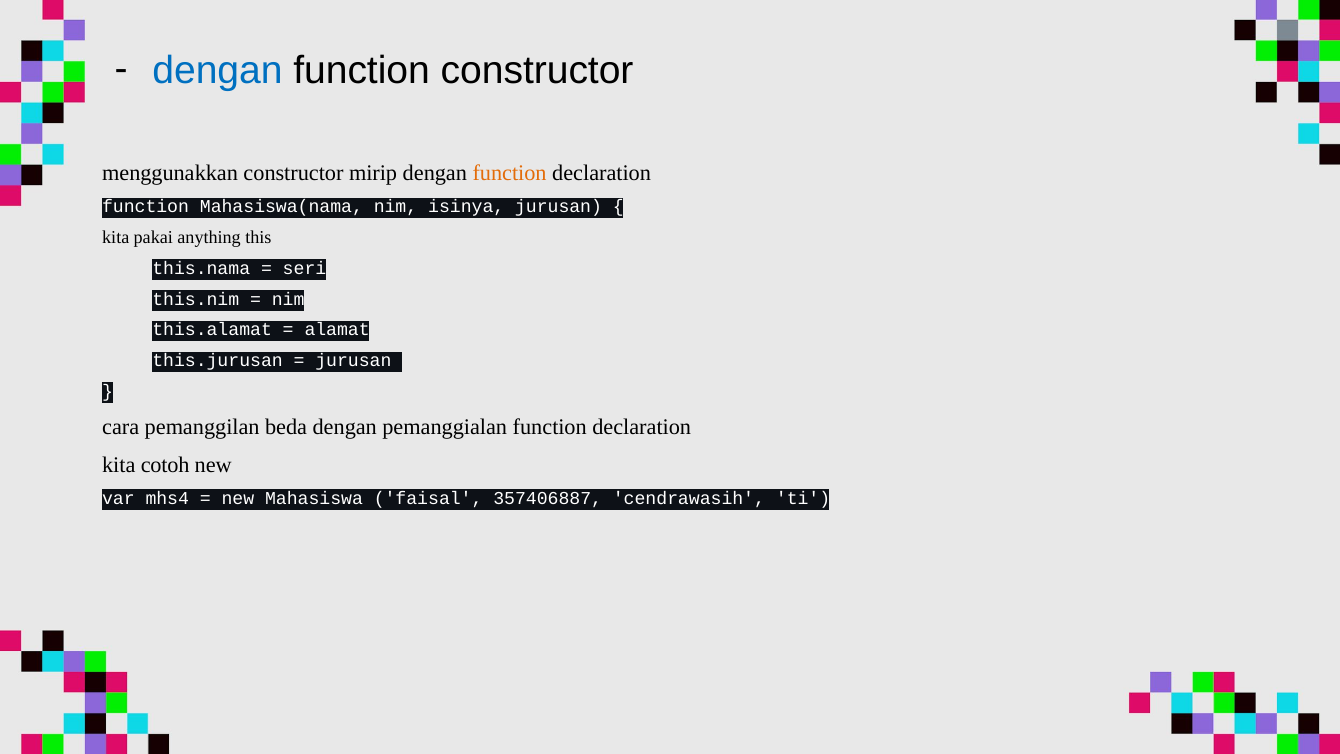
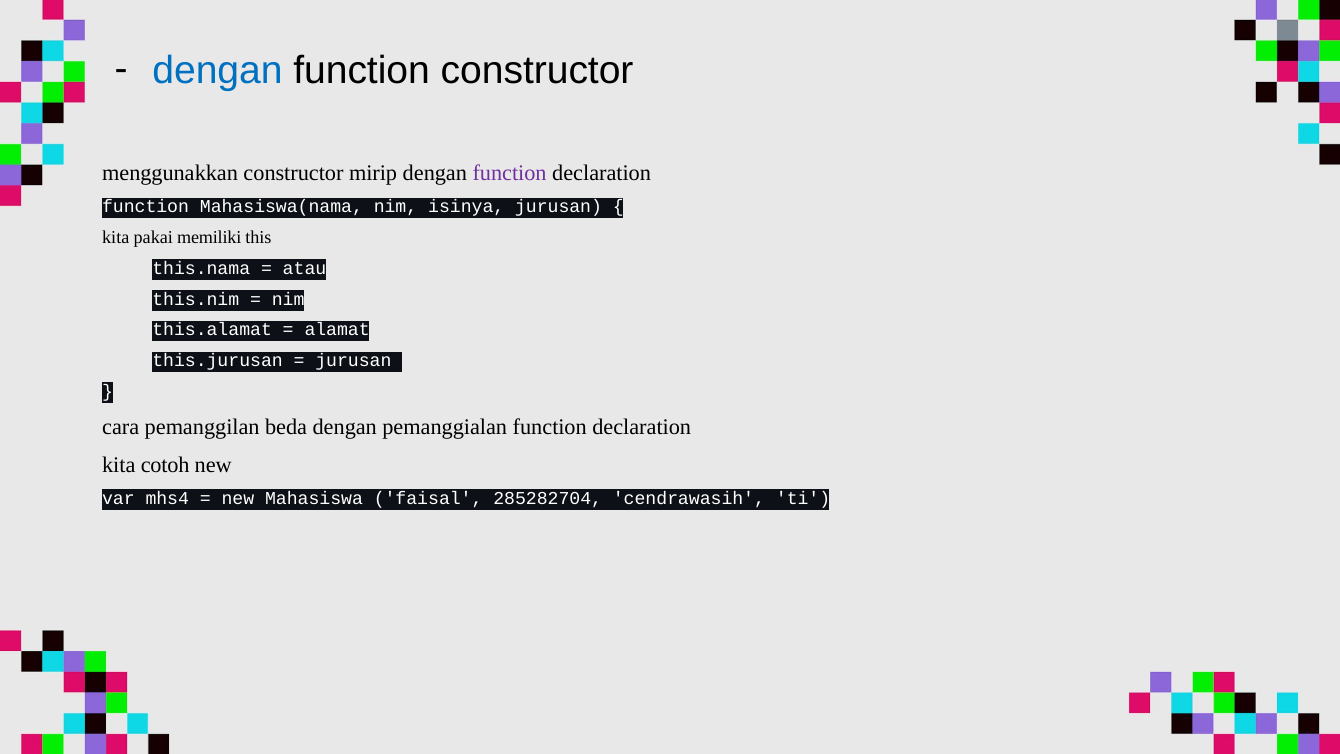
function colour: orange -> purple (510, 174)
anything: anything -> memiliki (209, 237)
seri: seri -> atau (304, 268)
357406887: 357406887 -> 285282704 (548, 498)
